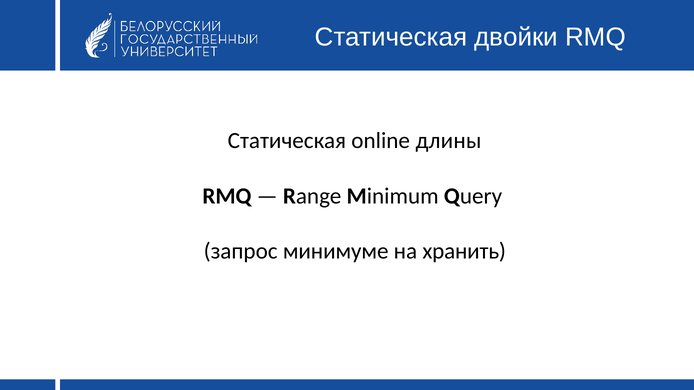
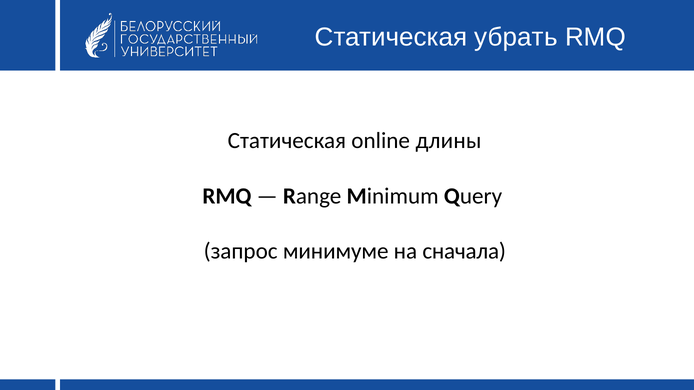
двойки: двойки -> убрать (516, 37)
хранить: хранить -> сначала (464, 252)
